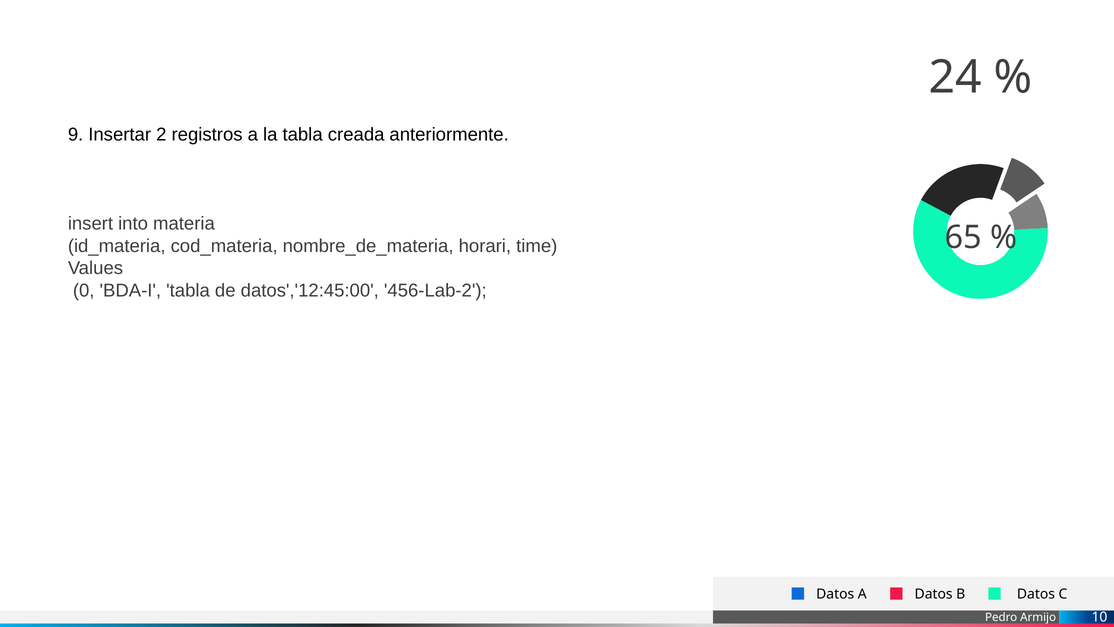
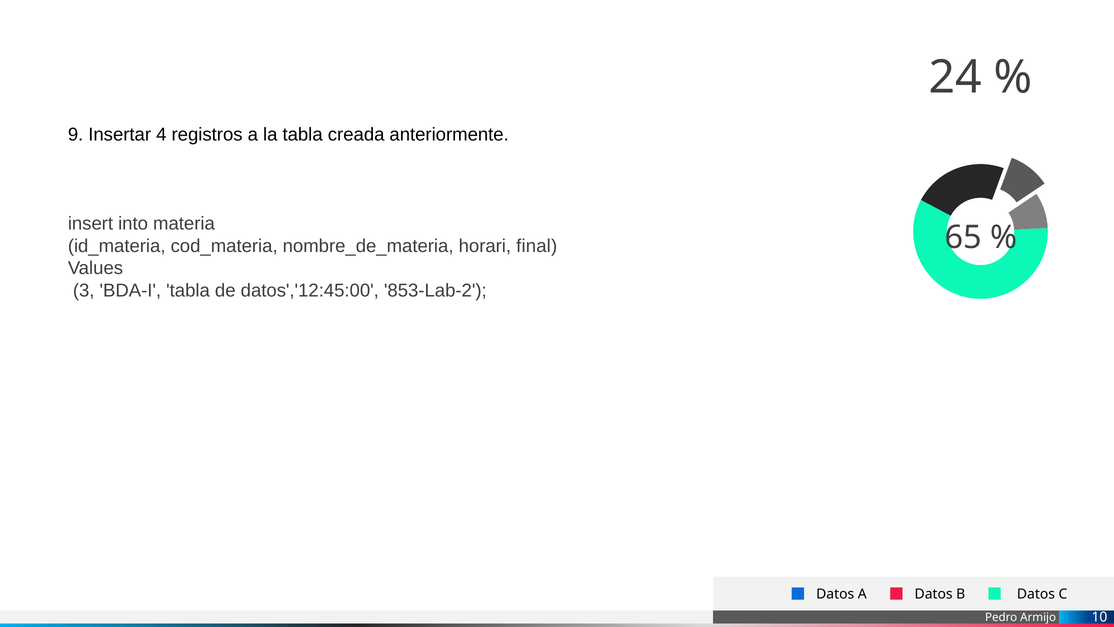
2: 2 -> 4 (161, 134)
time: time -> final (537, 246)
0: 0 -> 3 (84, 290)
456-Lab-2: 456-Lab-2 -> 853-Lab-2 (435, 290)
